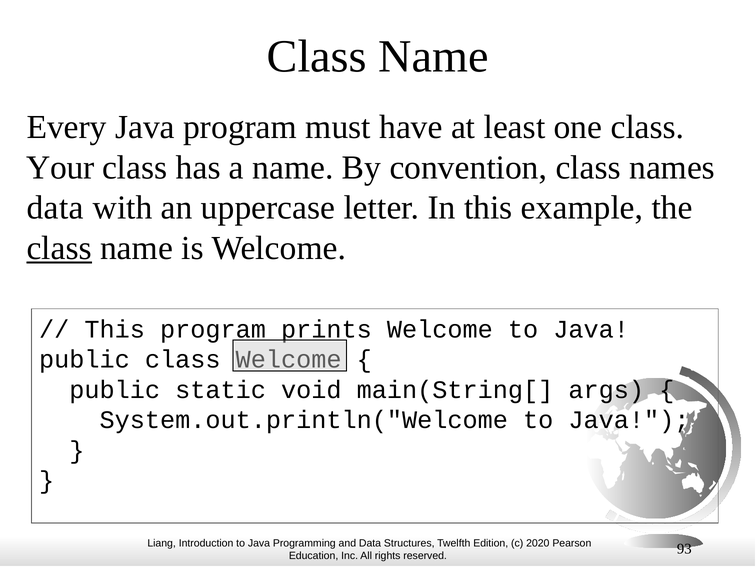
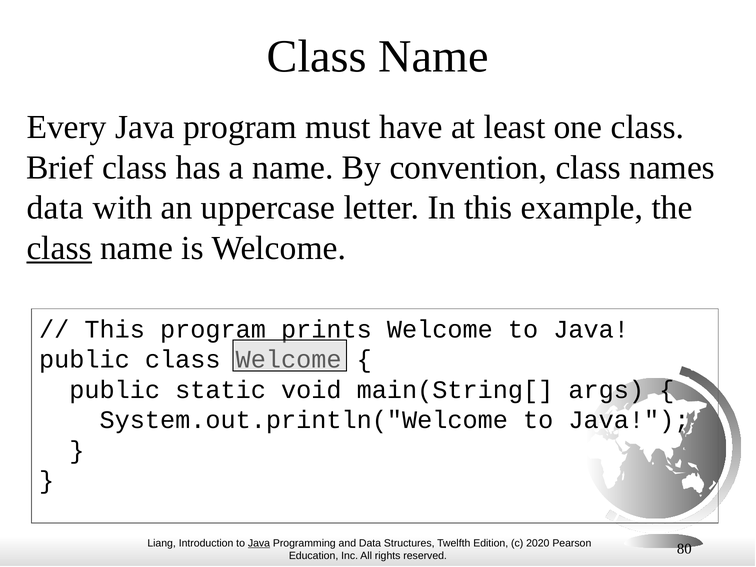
Your: Your -> Brief (60, 167)
Java underline: none -> present (259, 543)
93: 93 -> 80 (684, 549)
